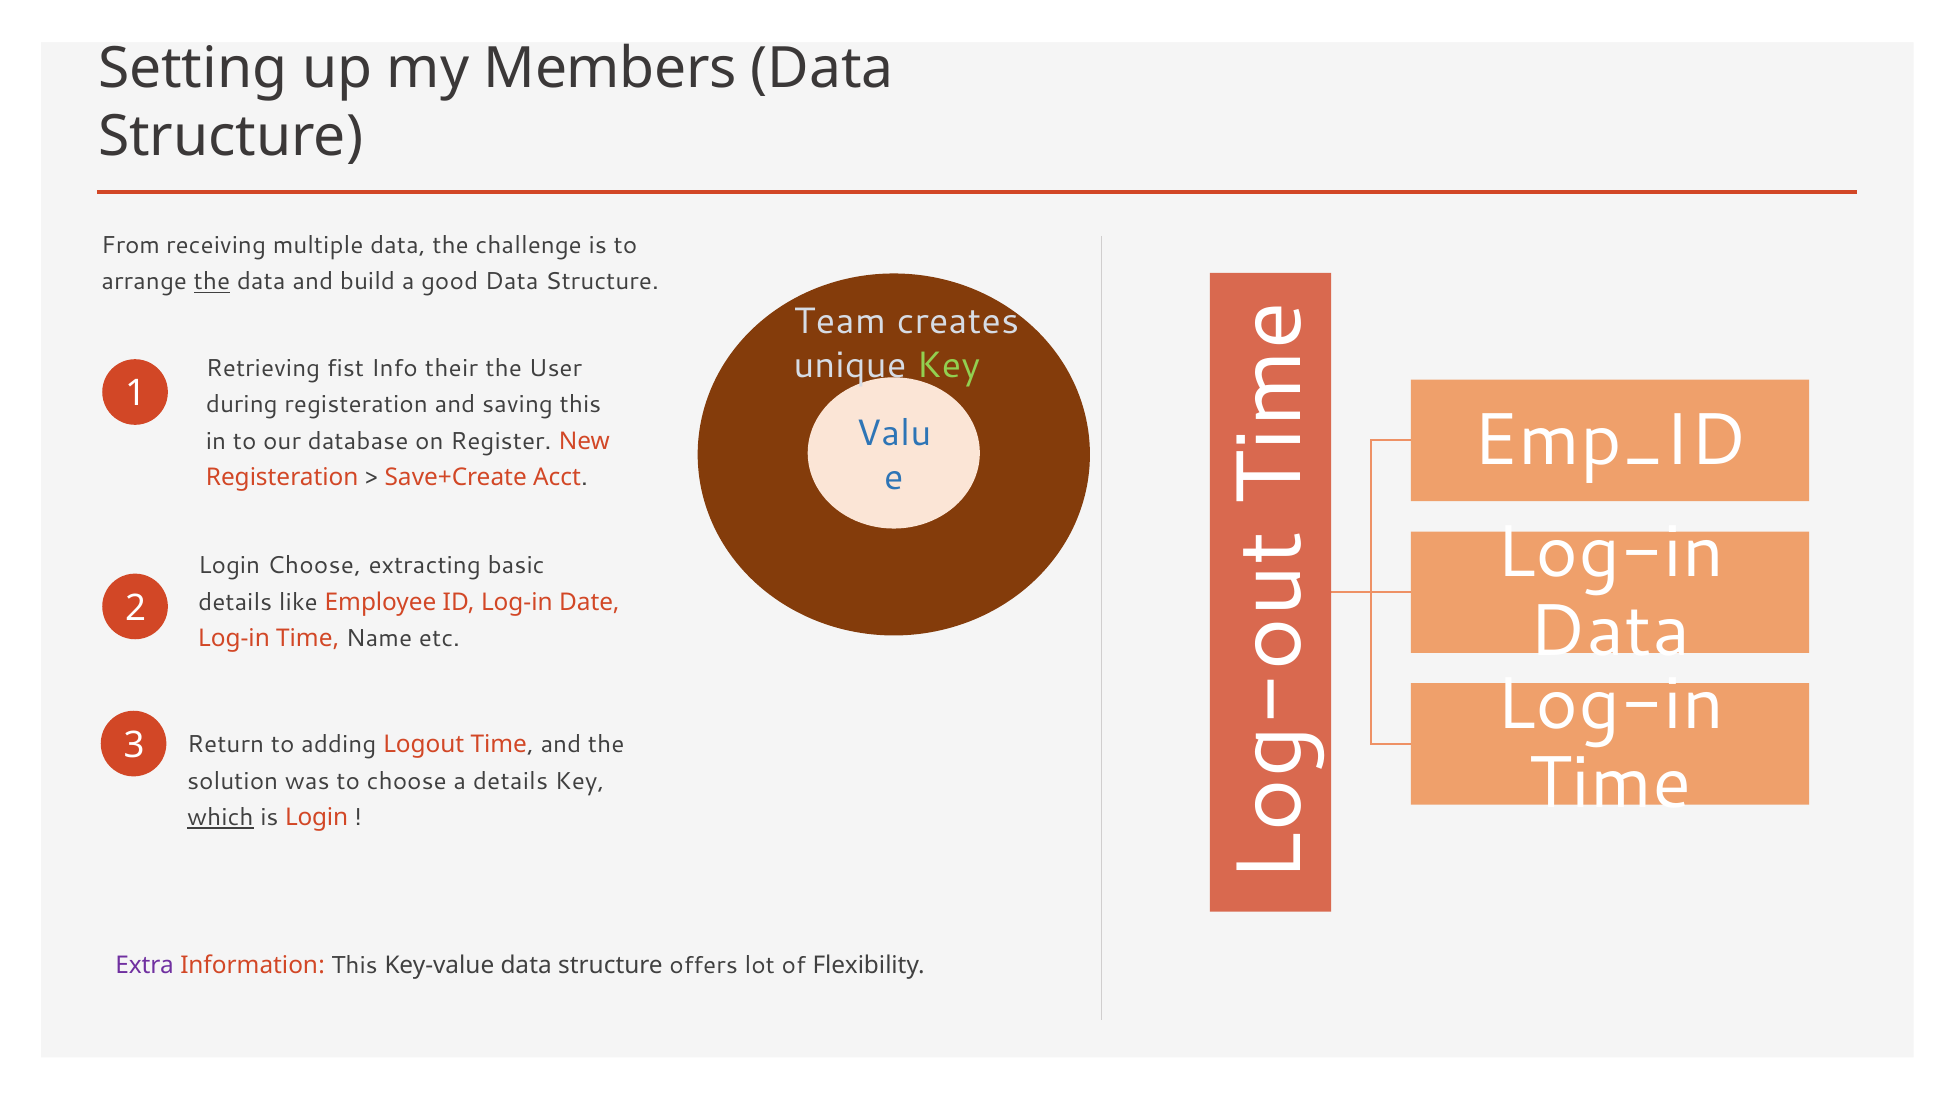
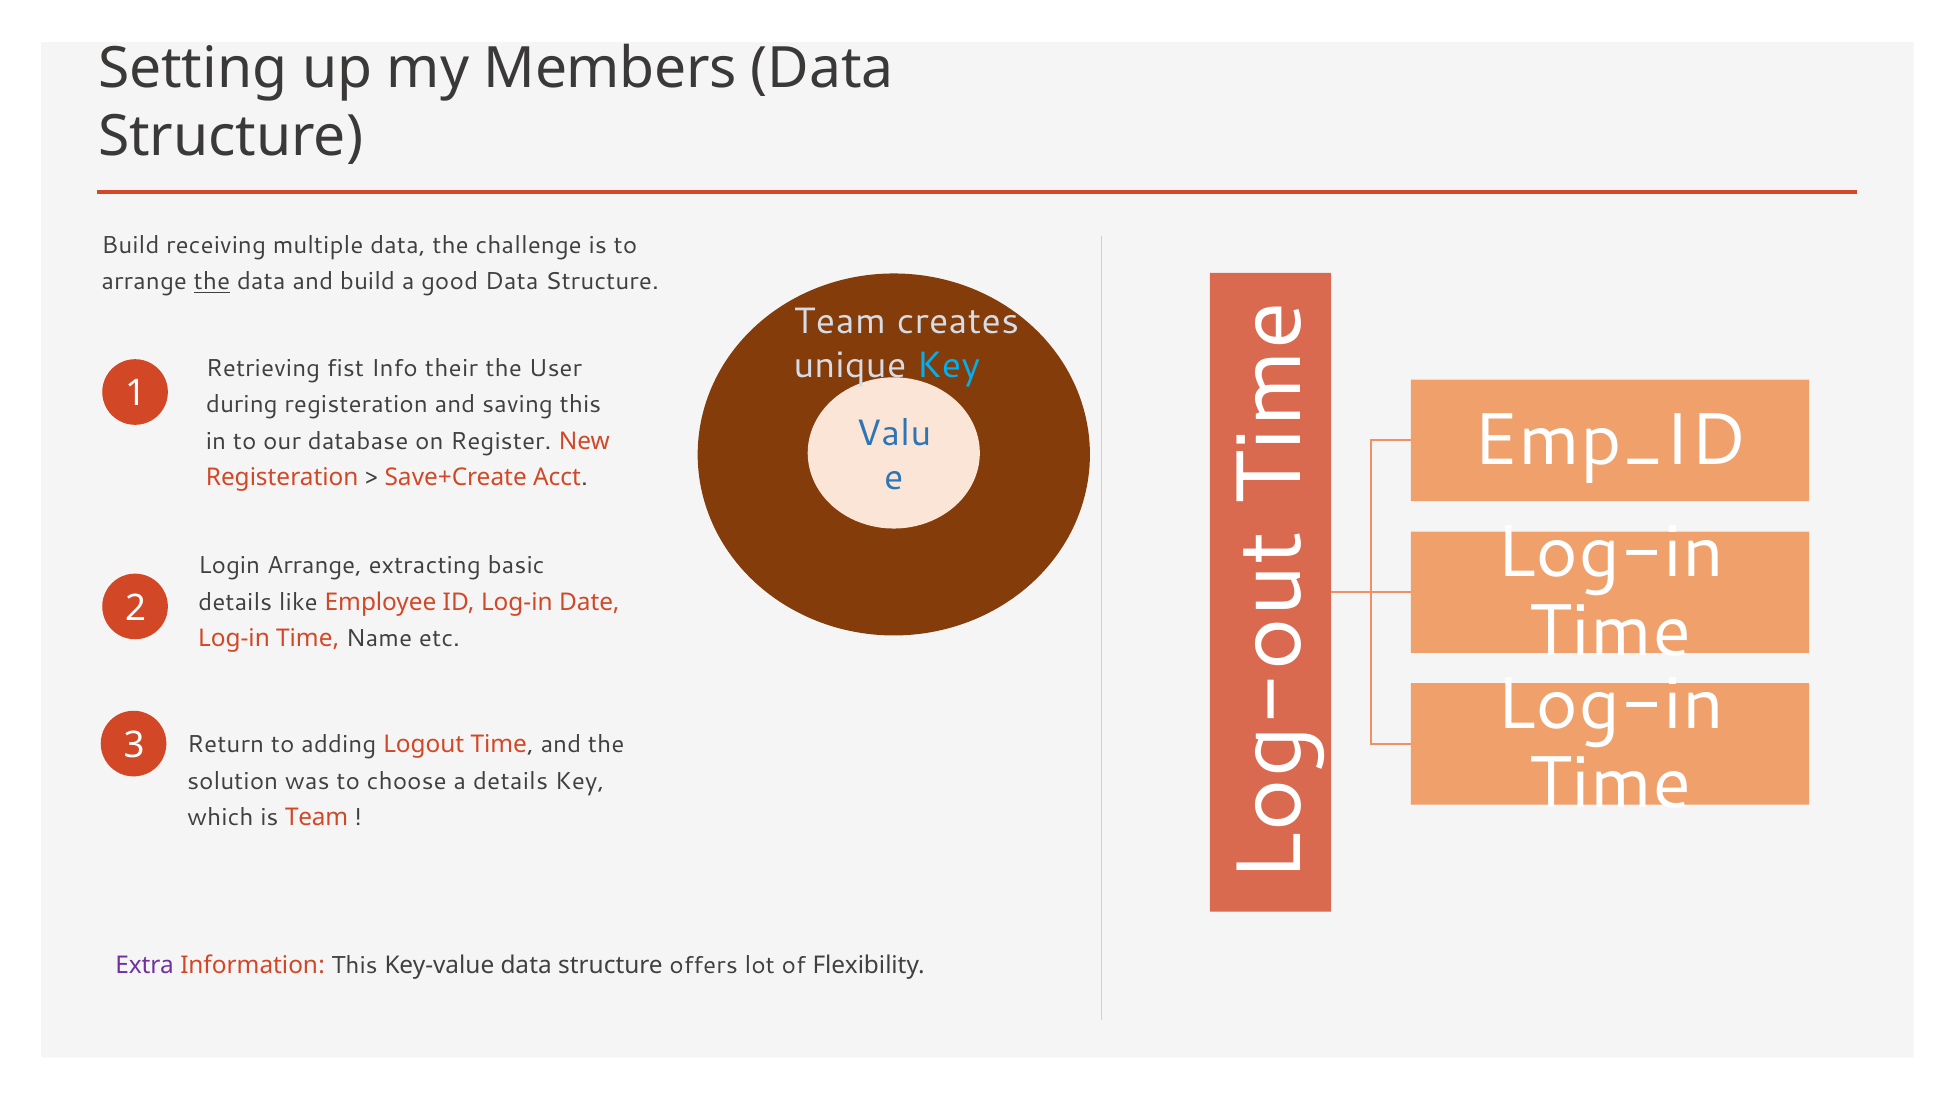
From: From -> Build (130, 245)
Key colour: light green -> light blue (948, 365)
Login Choose: Choose -> Arrange (314, 566)
Data: Data -> Time (1610, 631)
which underline: present -> none (220, 818)
is Login: Login -> Team (317, 818)
